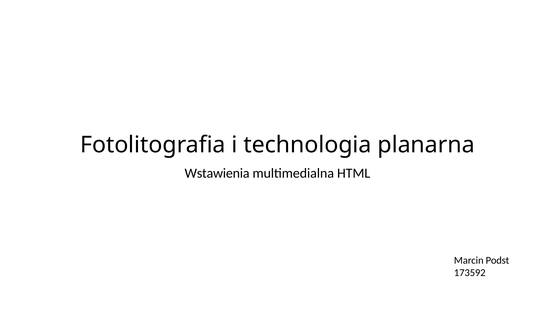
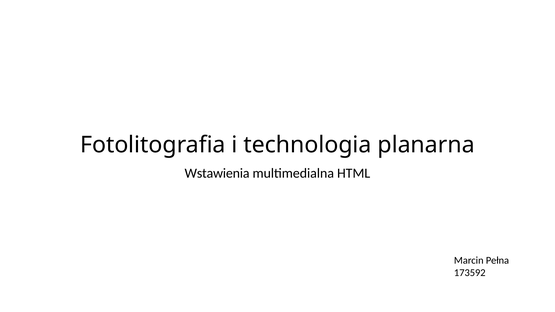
Podst: Podst -> Pełna (497, 261)
